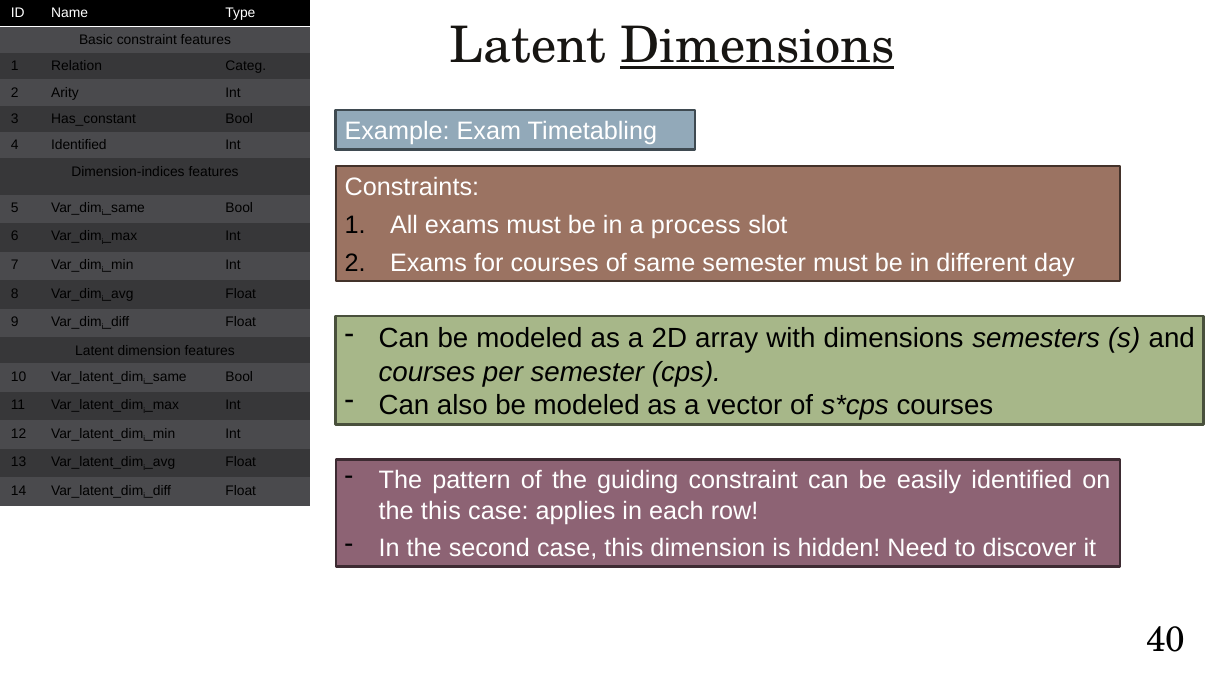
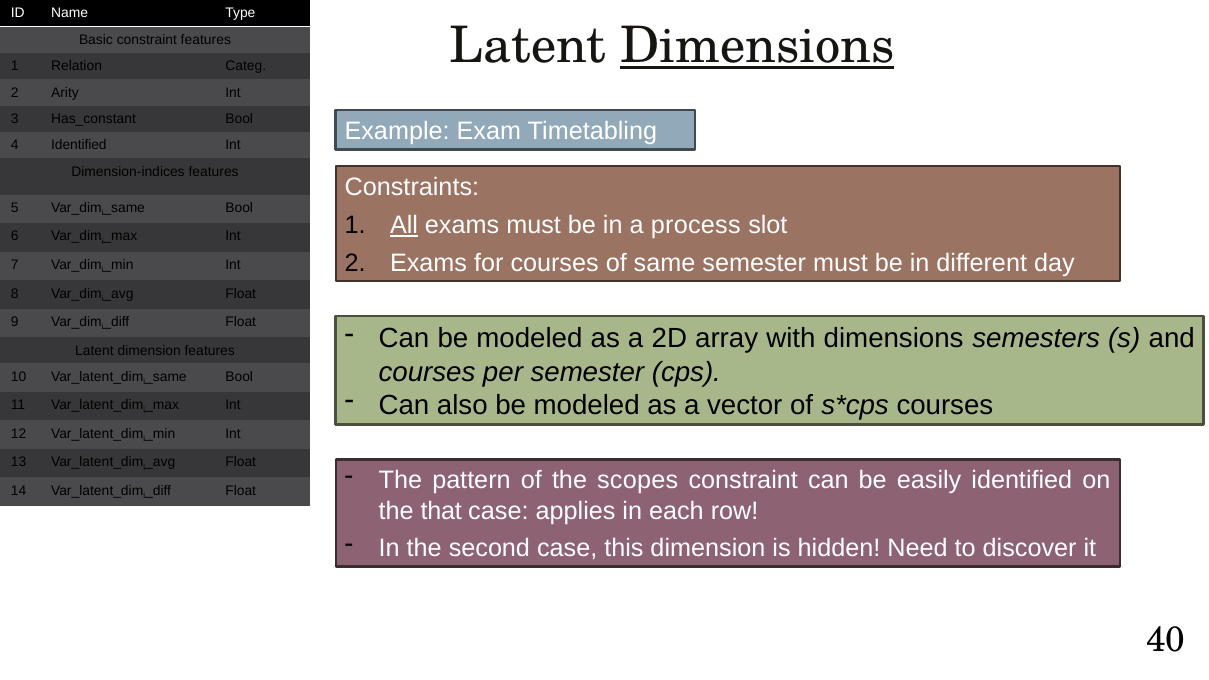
All underline: none -> present (404, 225)
guiding: guiding -> scopes (638, 481)
the this: this -> that (441, 511)
